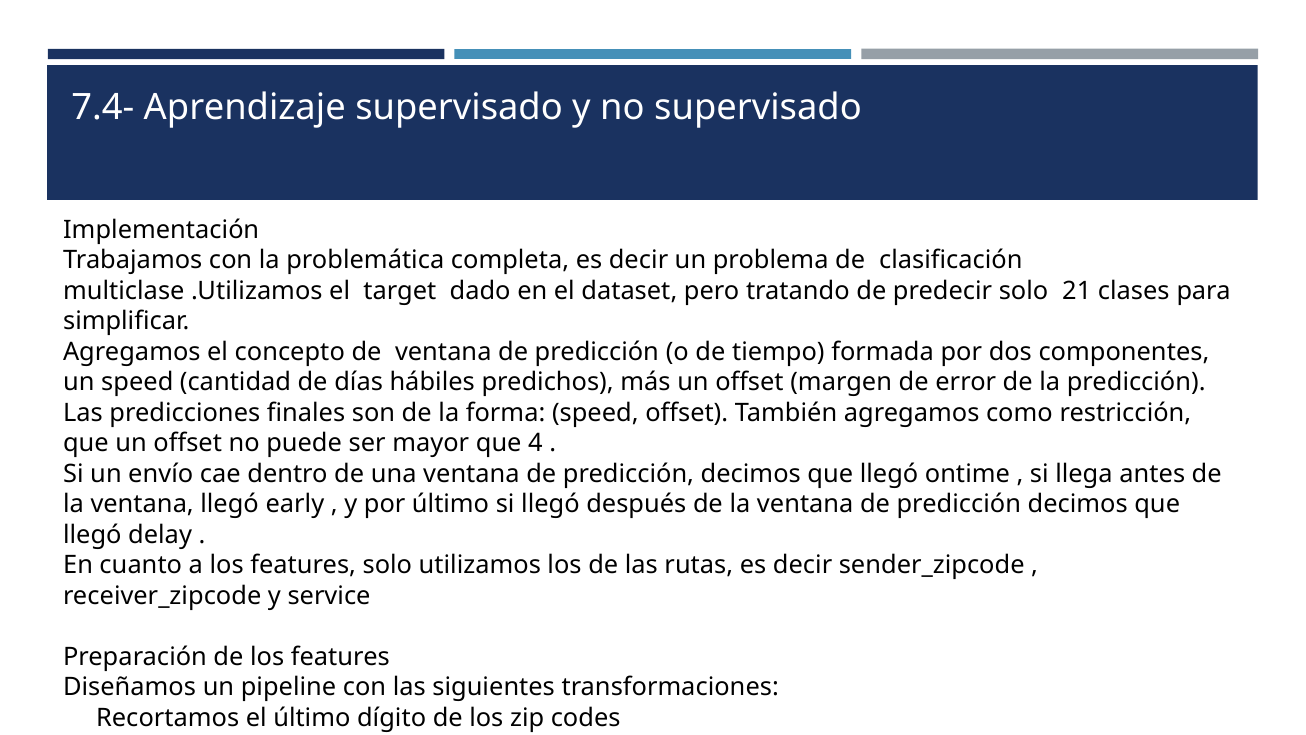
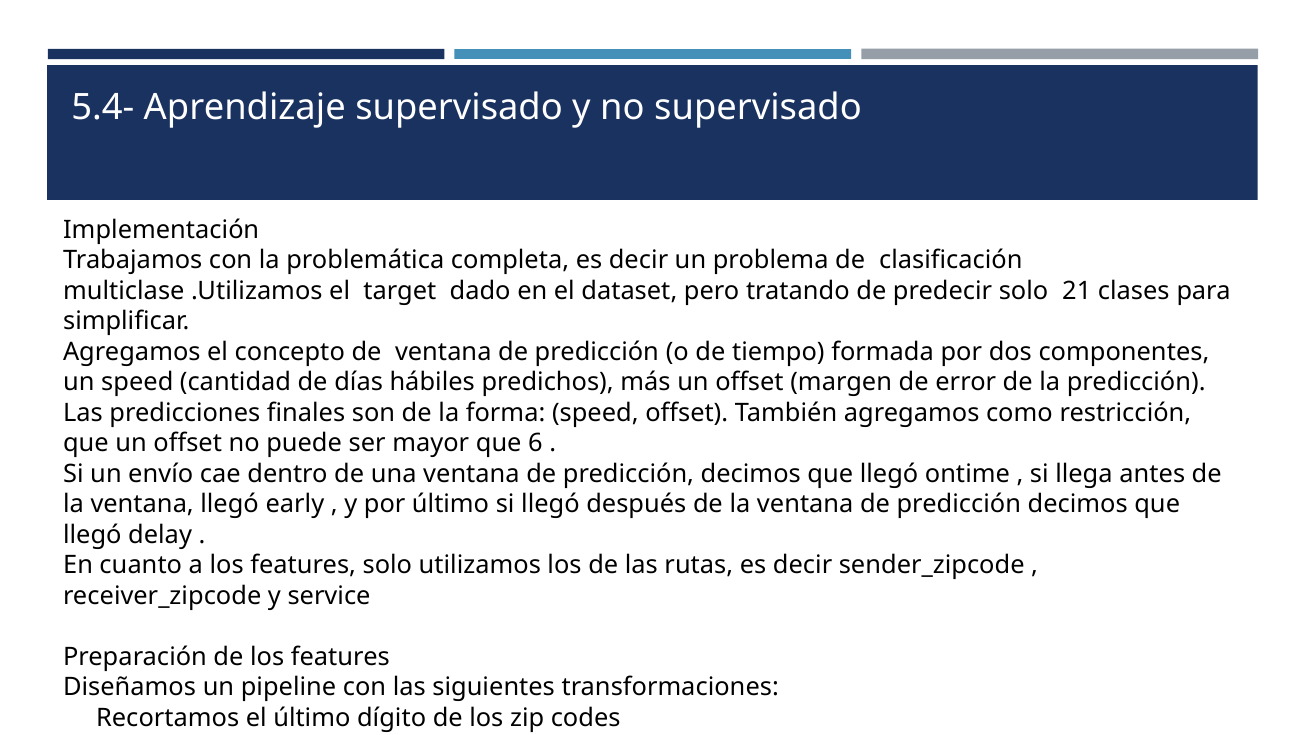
7.4-: 7.4- -> 5.4- (103, 108)
4: 4 -> 6 (535, 443)
